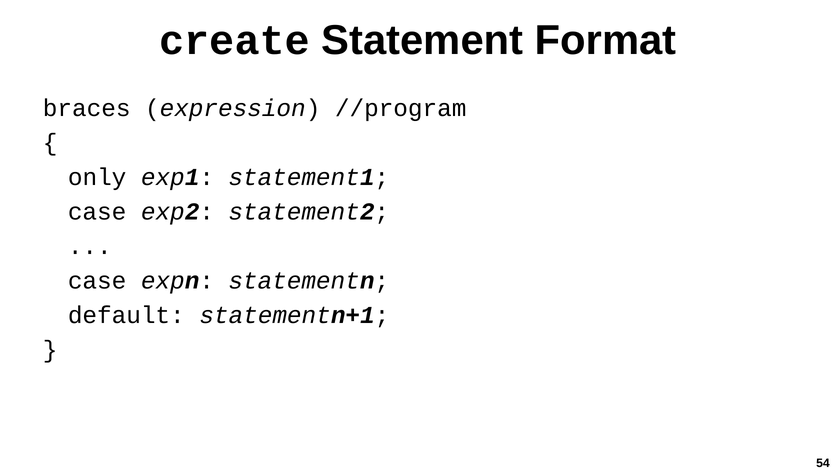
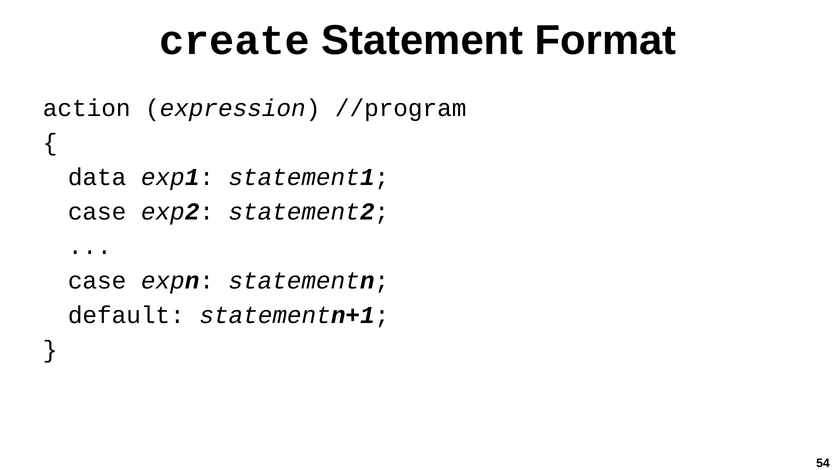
braces: braces -> action (87, 108)
only: only -> data (97, 177)
